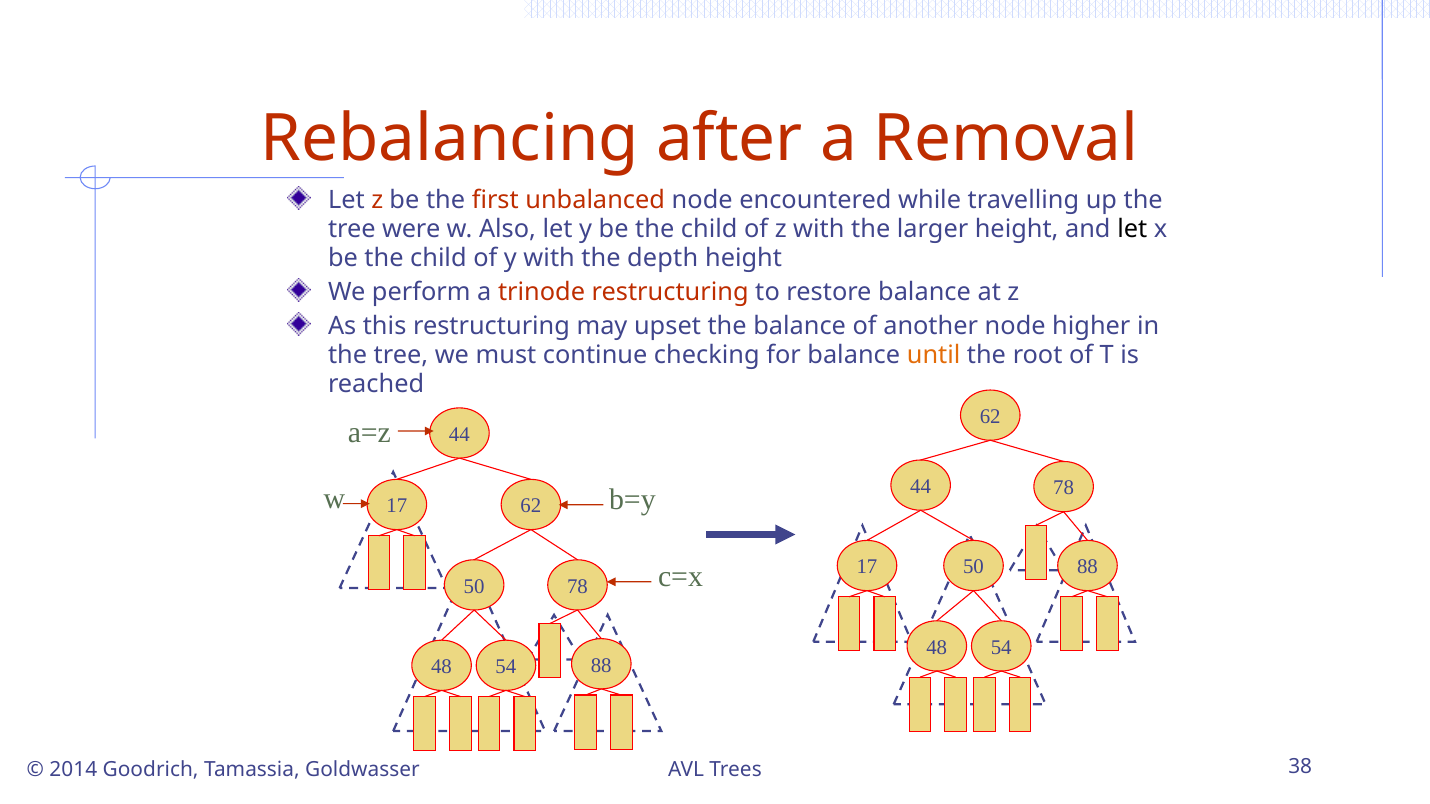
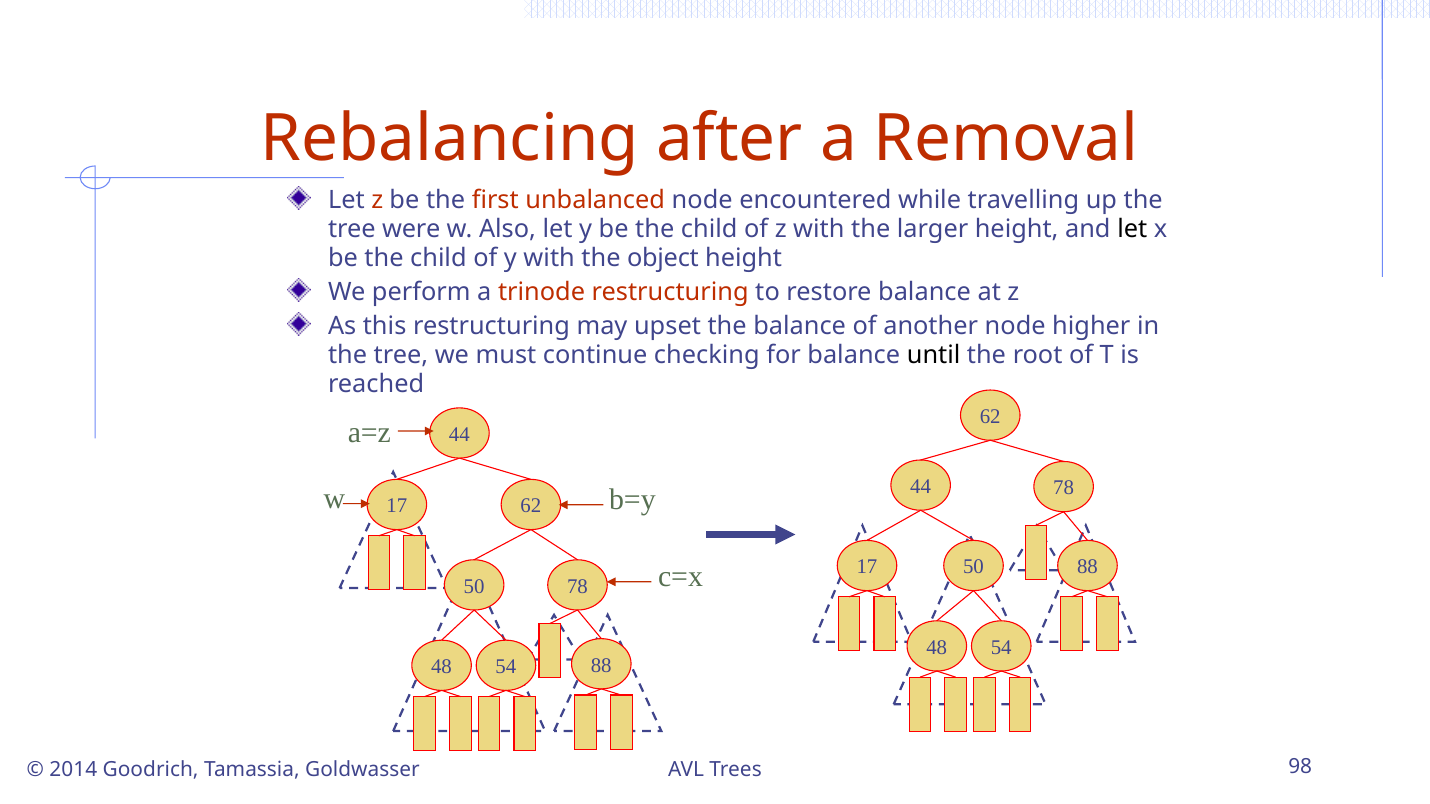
depth: depth -> object (663, 258)
until colour: orange -> black (934, 355)
38: 38 -> 98 (1300, 767)
